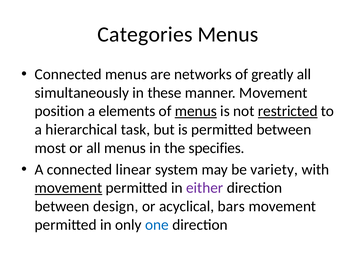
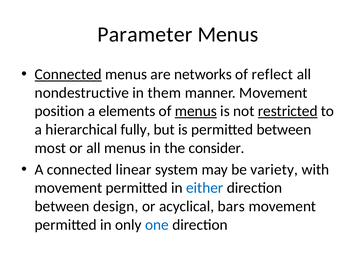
Categories: Categories -> Parameter (145, 34)
Connected underline: none -> present (68, 74)
greatly: greatly -> reflect (272, 74)
simultaneously: simultaneously -> nondestructive (82, 93)
these: these -> them (164, 93)
task: task -> fully (136, 130)
specifies: specifies -> consider (217, 148)
movement underline: present -> none (68, 188)
either colour: purple -> blue (205, 188)
